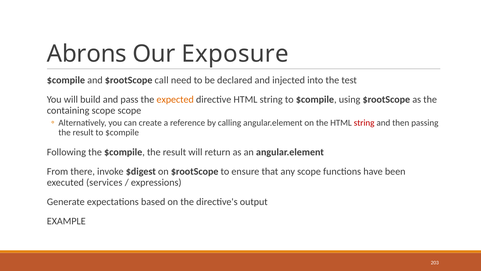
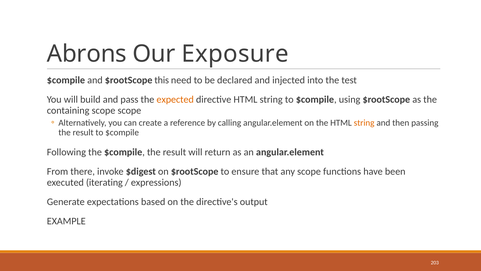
call: call -> this (162, 80)
string colour: red -> orange (364, 122)
services: services -> iterating (104, 182)
